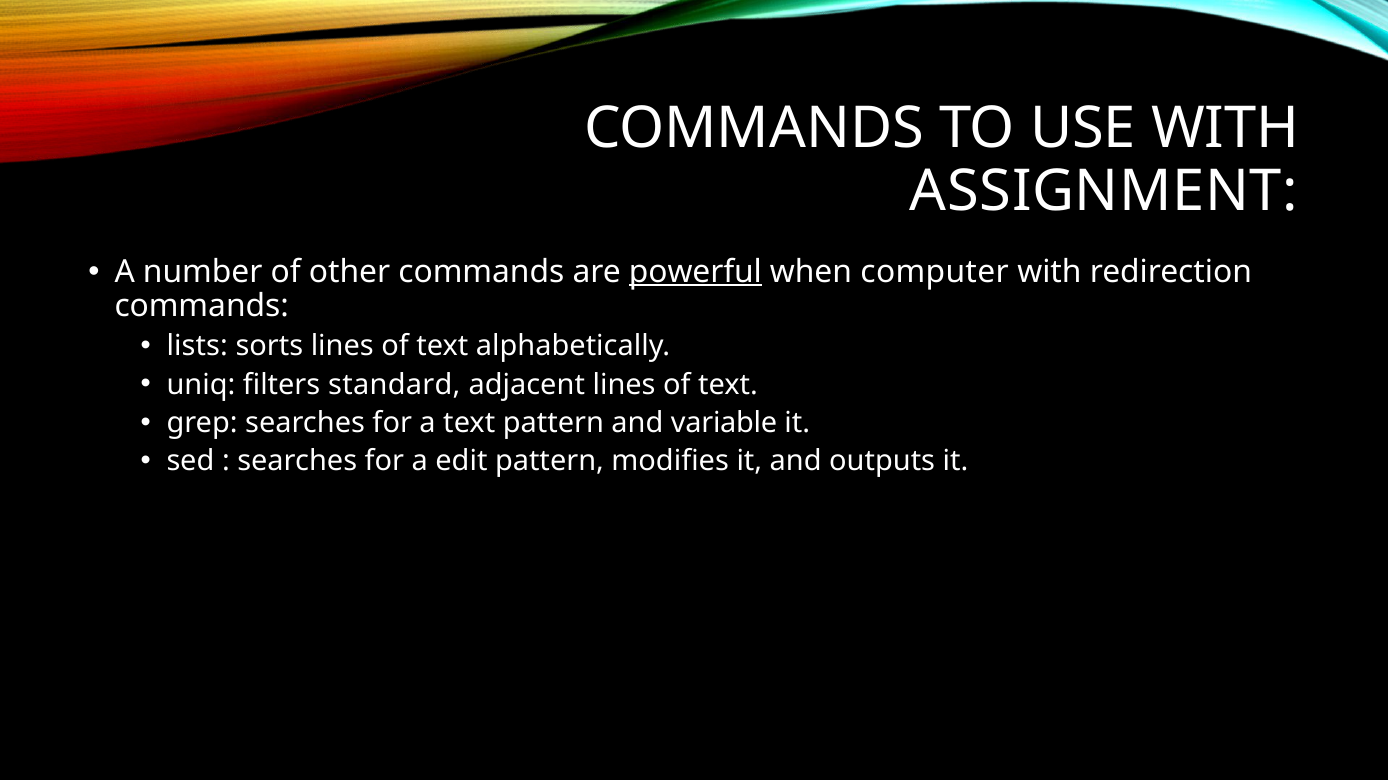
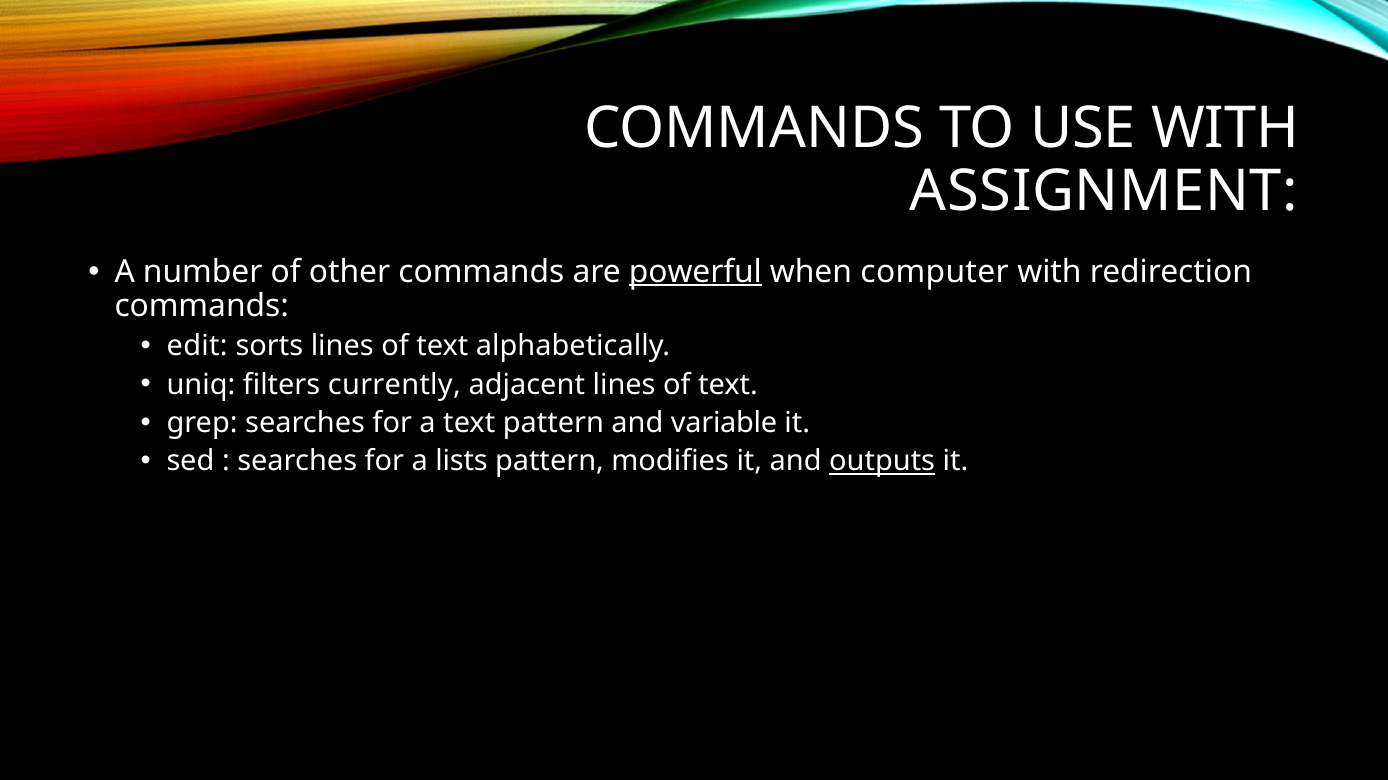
lists: lists -> edit (197, 346)
standard: standard -> currently (394, 385)
edit: edit -> lists (462, 462)
outputs underline: none -> present (882, 462)
